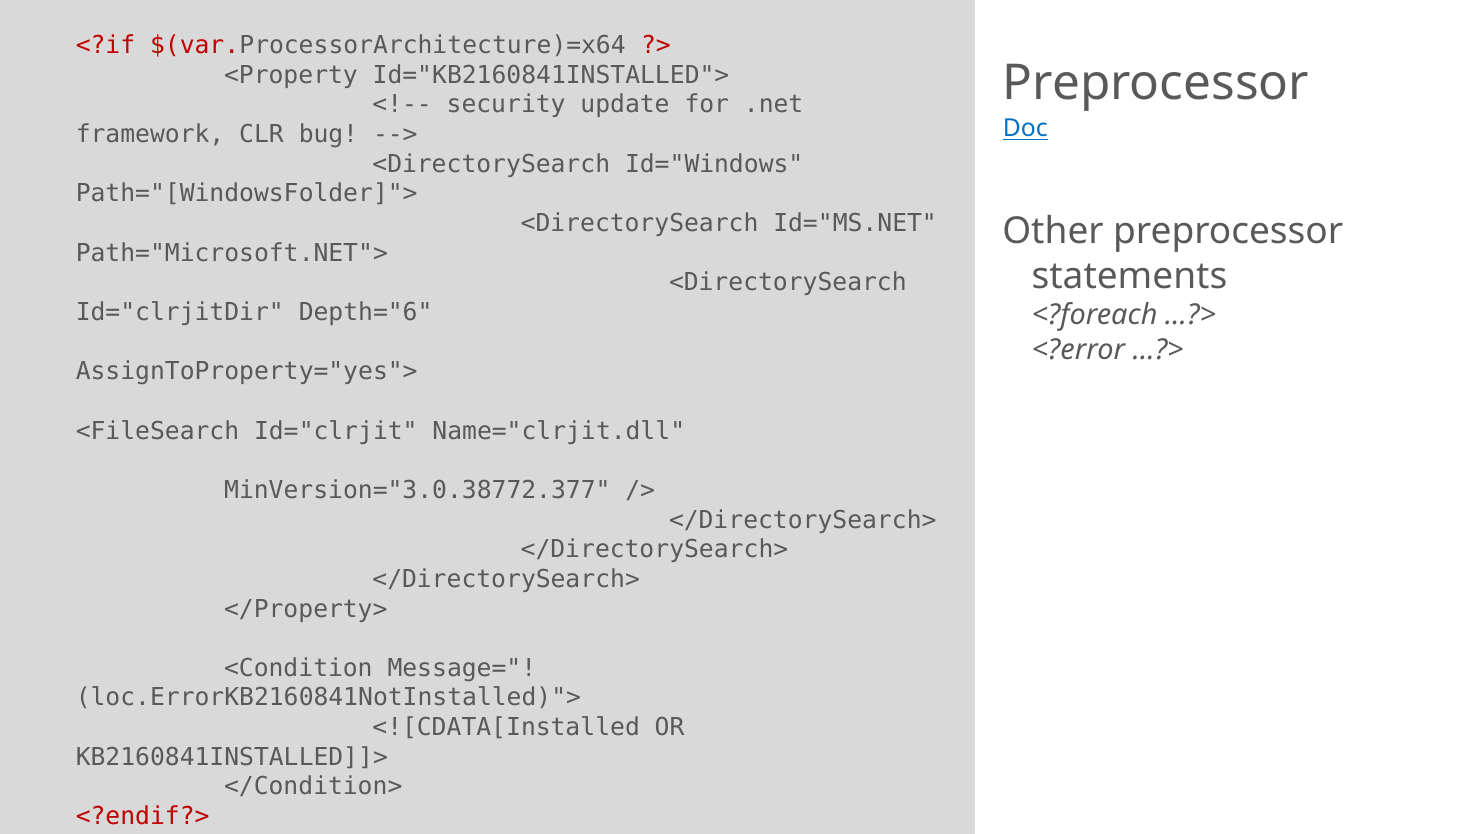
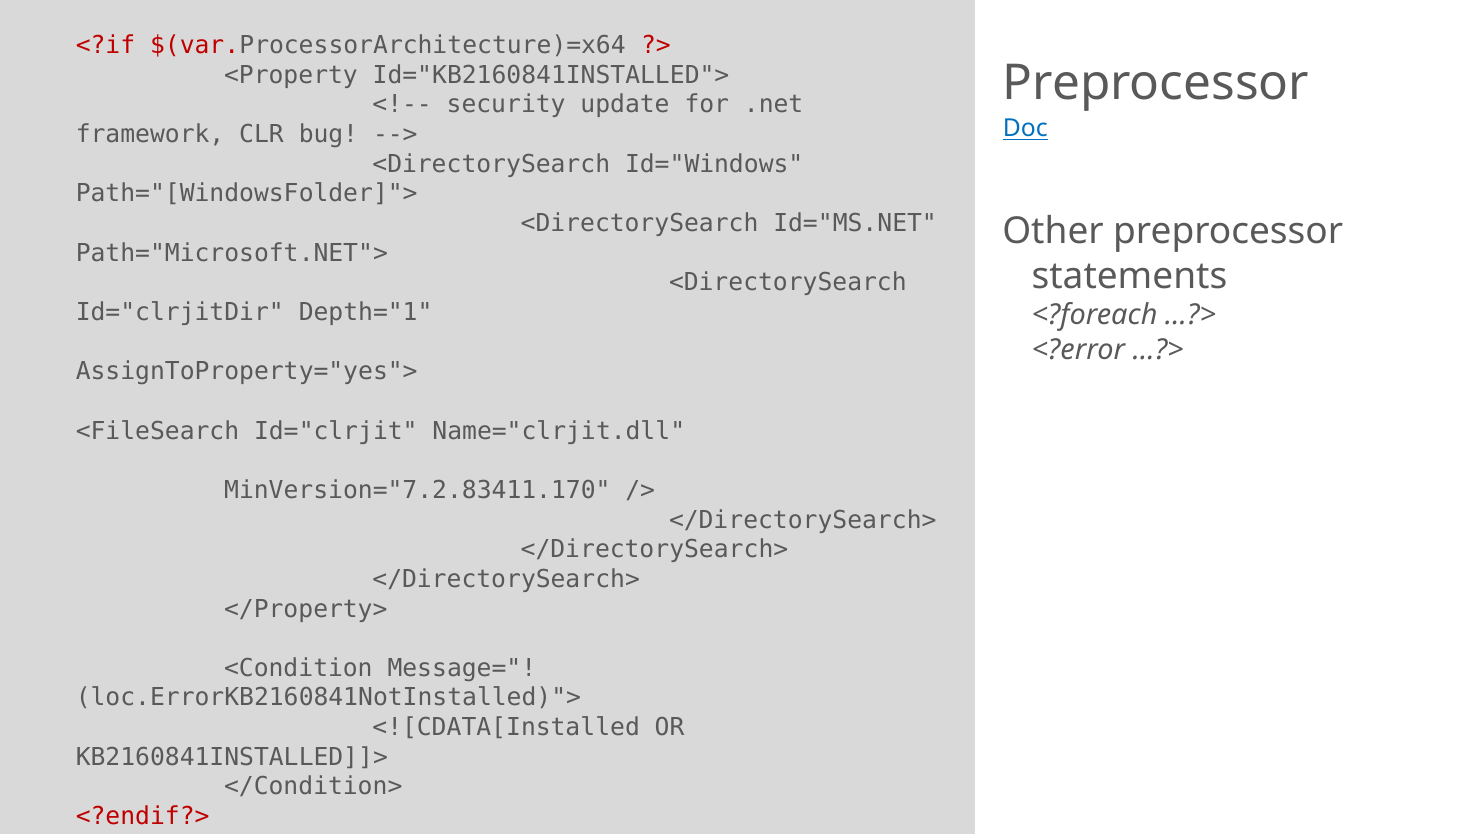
Depth="6: Depth="6 -> Depth="1 (366, 312)
MinVersion="3.0.38772.377: MinVersion="3.0.38772.377 -> MinVersion="7.2.83411.170 (417, 490)
